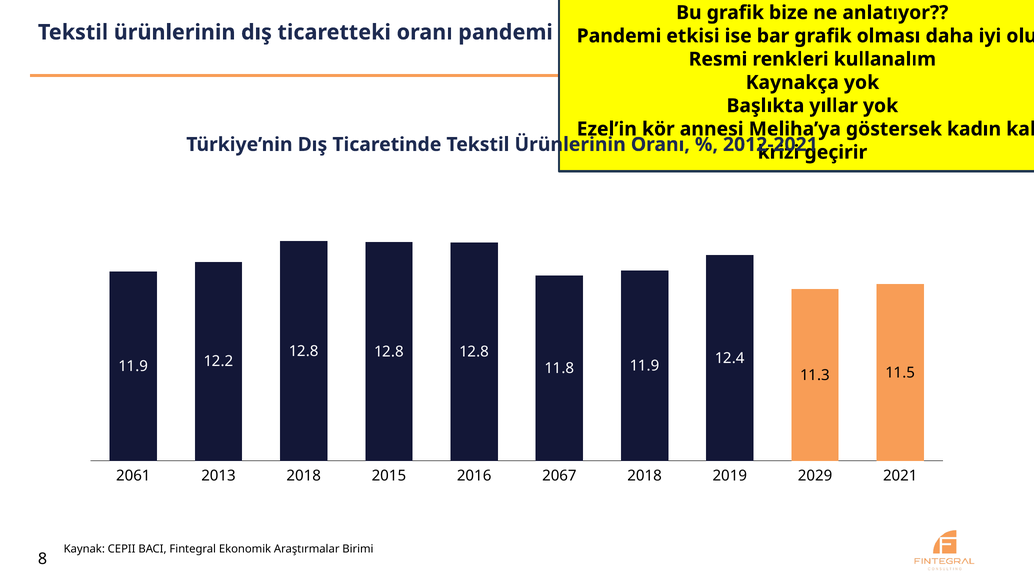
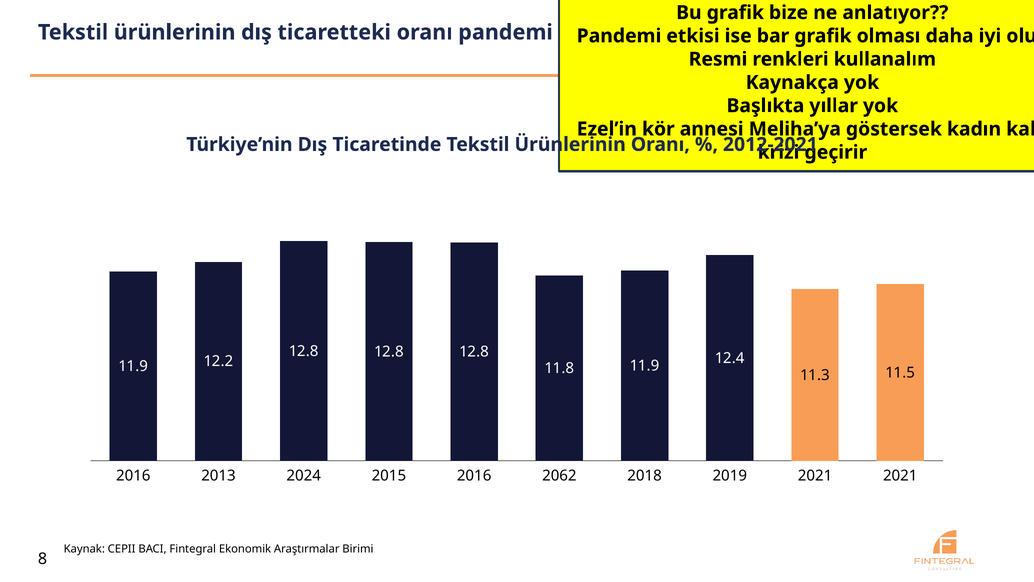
2061: 2061 -> 2016 (133, 476)
2013 2018: 2018 -> 2024 (304, 476)
2067: 2067 -> 2062 (559, 476)
2019 2029: 2029 -> 2021 (815, 476)
